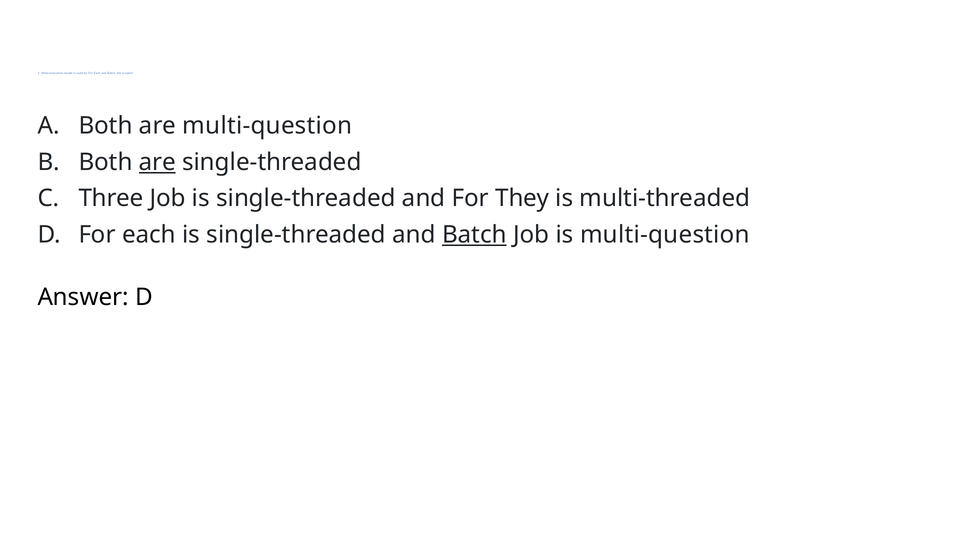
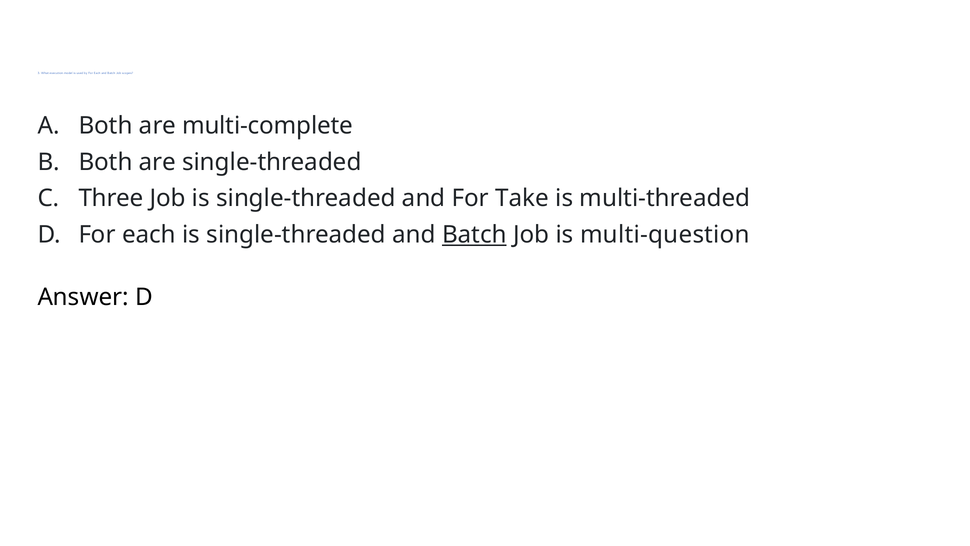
are multi-question: multi-question -> multi-complete (268, 126)
are underline: present -> none (157, 162)
They: They -> Take (522, 198)
